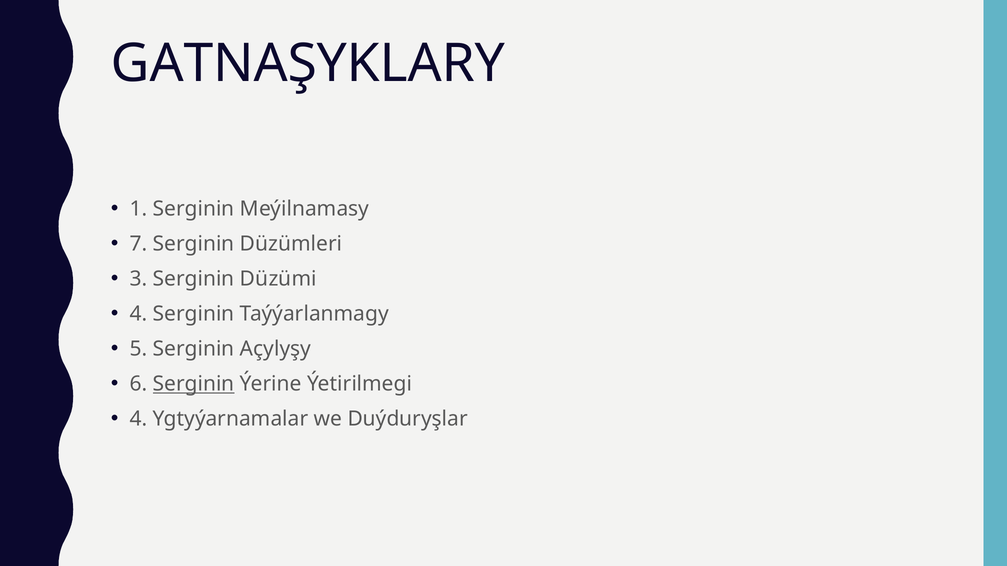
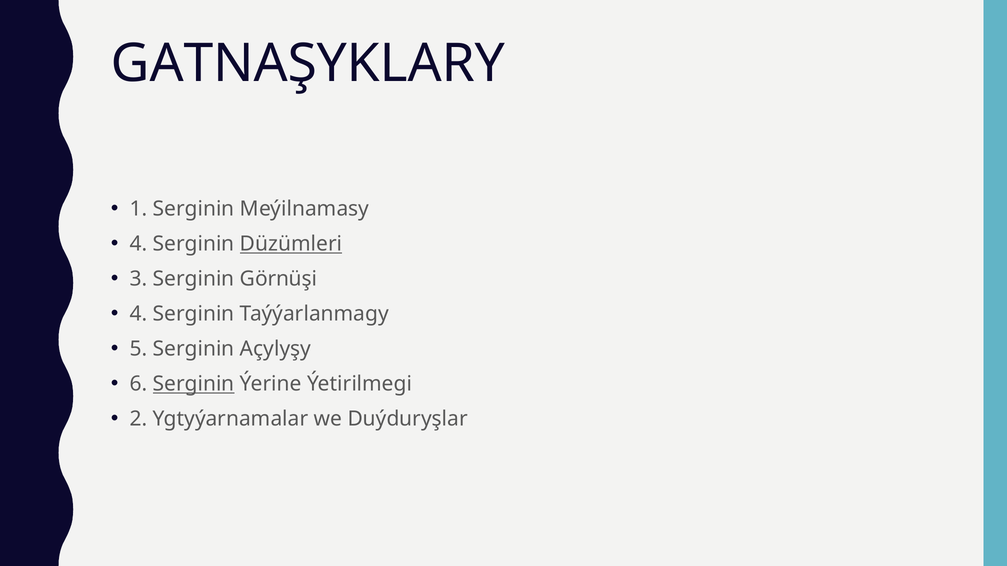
7: 7 -> 4 (139, 244)
Düzümleri underline: none -> present (291, 244)
Düzümi: Düzümi -> Görnüşi (278, 279)
4: 4 -> 2 (139, 419)
